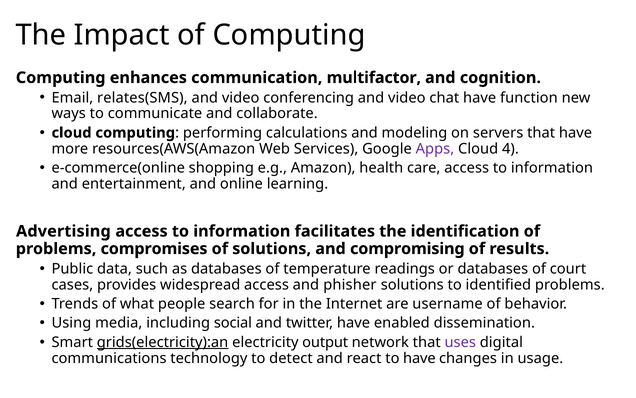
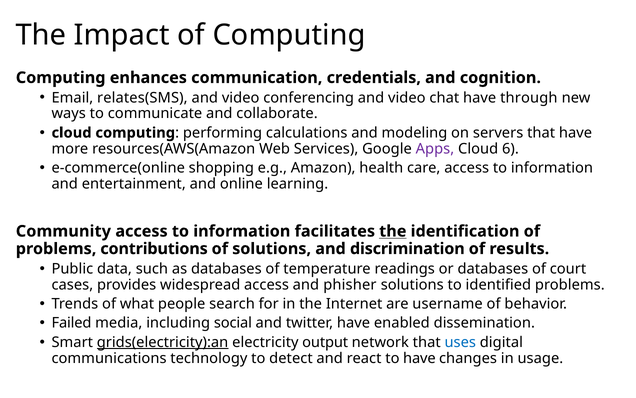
multifactor: multifactor -> credentials (374, 78)
function: function -> through (529, 98)
4: 4 -> 6 (510, 148)
Advertising: Advertising -> Community (63, 231)
the underline: none -> present (393, 231)
compromises: compromises -> contributions (154, 248)
compromising: compromising -> discrimination (407, 248)
Using: Using -> Failed (72, 323)
uses colour: purple -> blue (460, 342)
